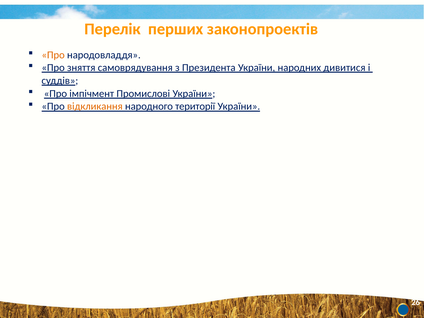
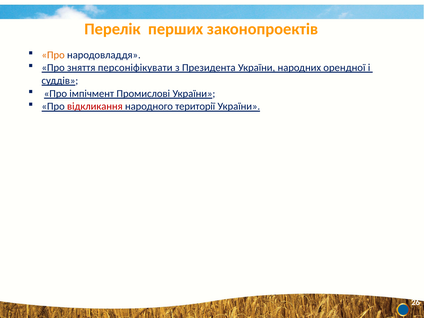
самоврядування: самоврядування -> персоніфікувати (135, 68)
дивитися: дивитися -> орендної (344, 68)
відкликання colour: orange -> red (95, 106)
